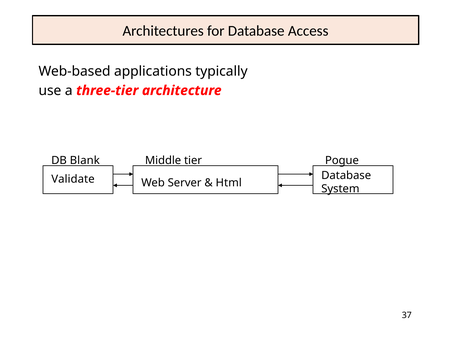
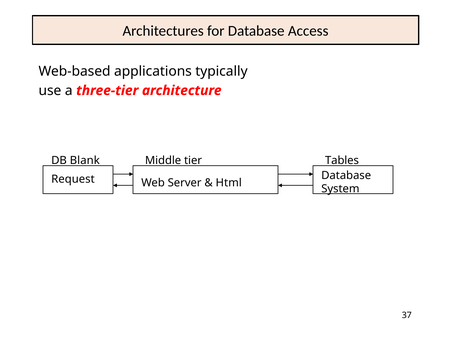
Pogue: Pogue -> Tables (342, 161)
Validate: Validate -> Request (73, 179)
